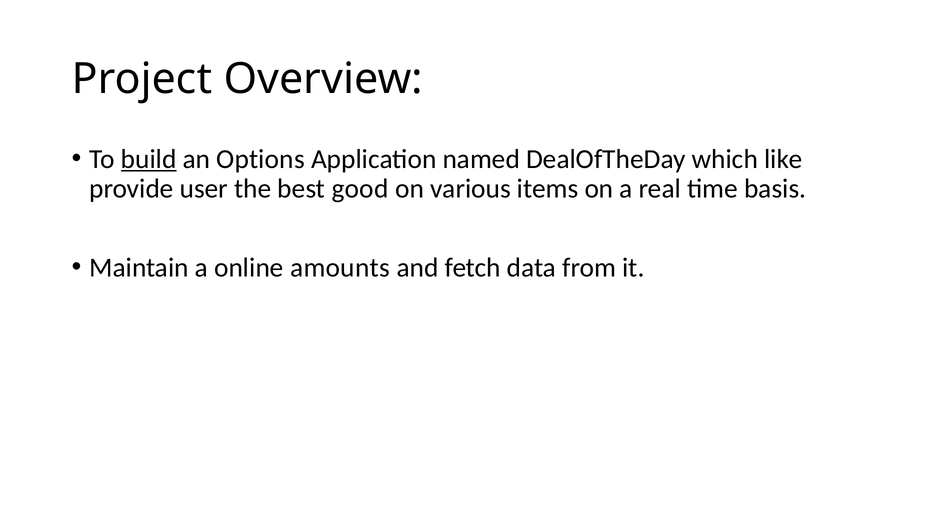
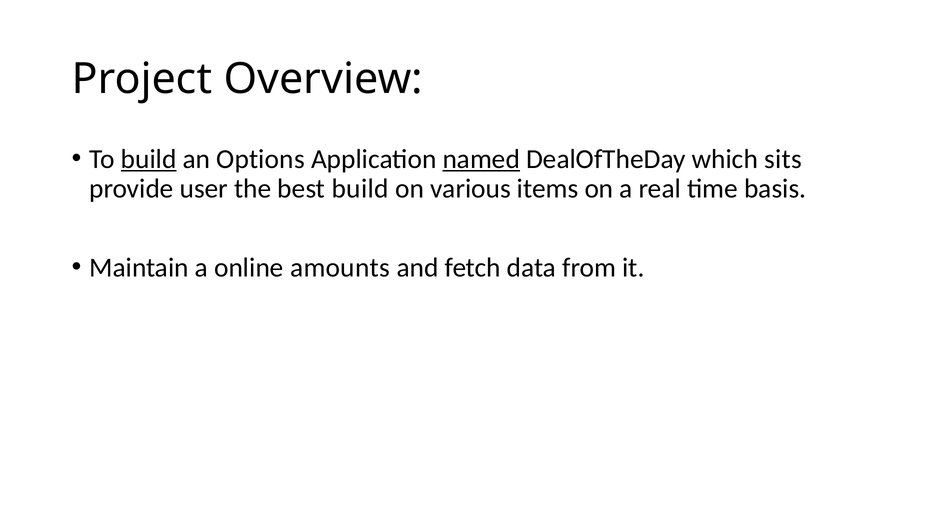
named underline: none -> present (481, 159)
like: like -> sits (783, 159)
best good: good -> build (360, 189)
